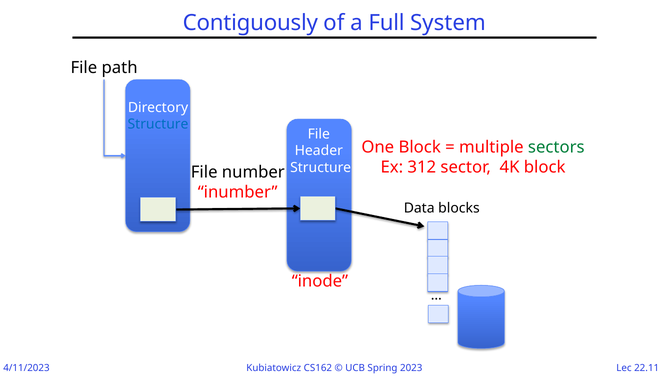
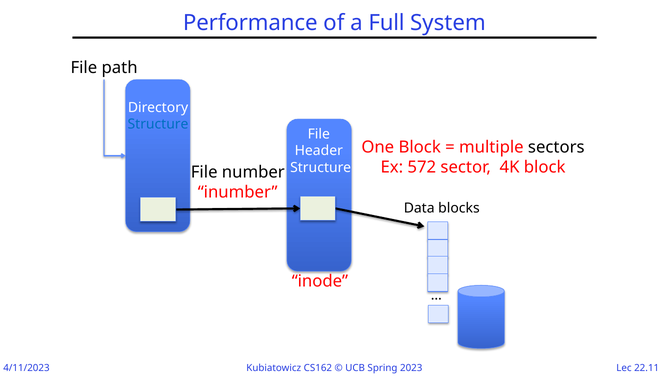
Contiguously: Contiguously -> Performance (250, 23)
sectors colour: green -> black (556, 147)
312: 312 -> 572 (422, 167)
